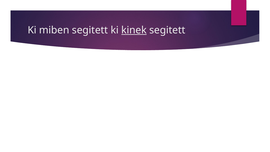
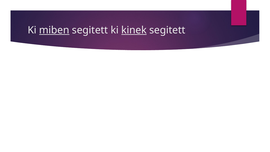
miben underline: none -> present (54, 30)
